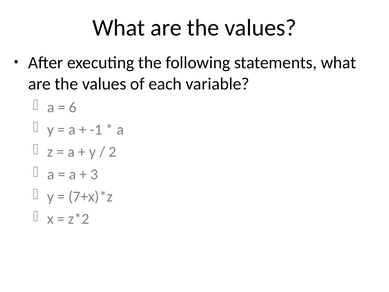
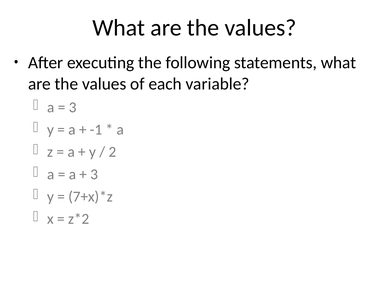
6: 6 -> 3 (73, 107)
